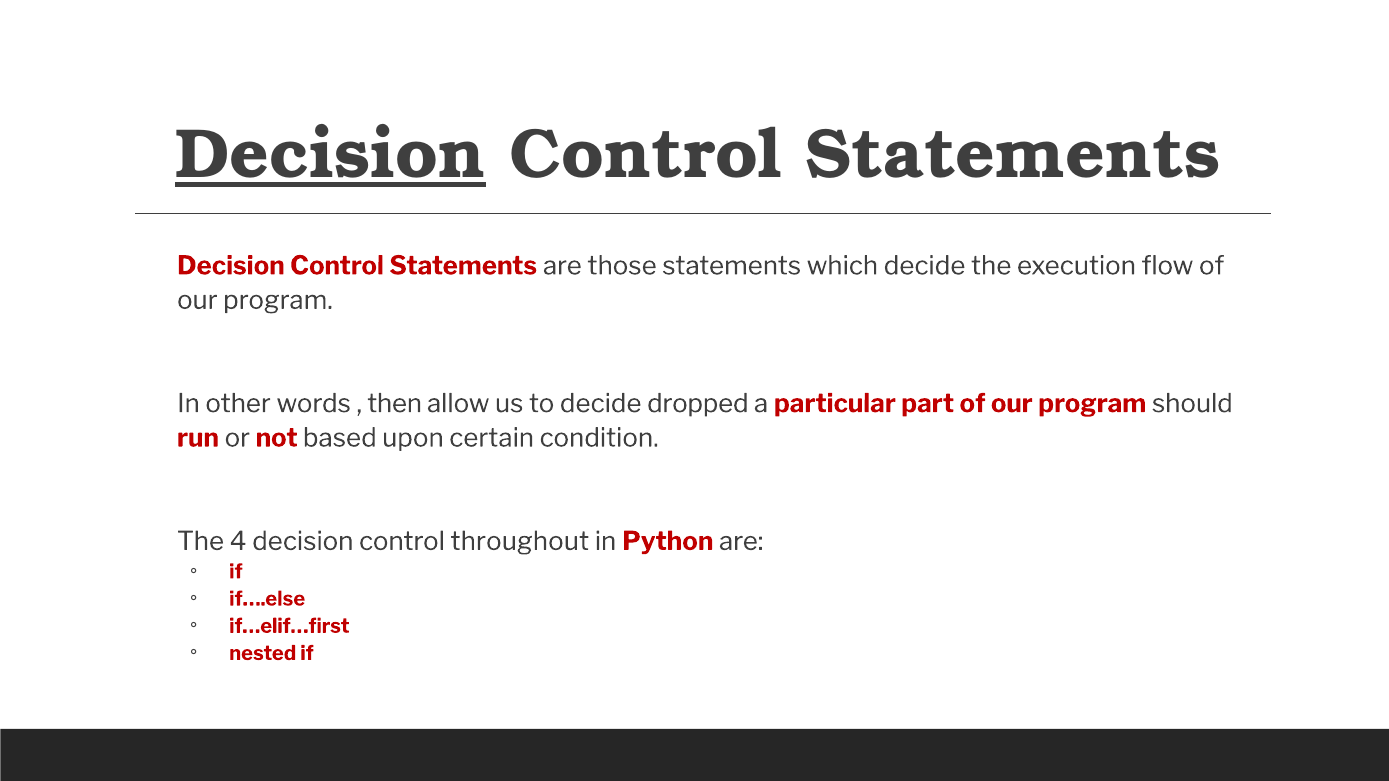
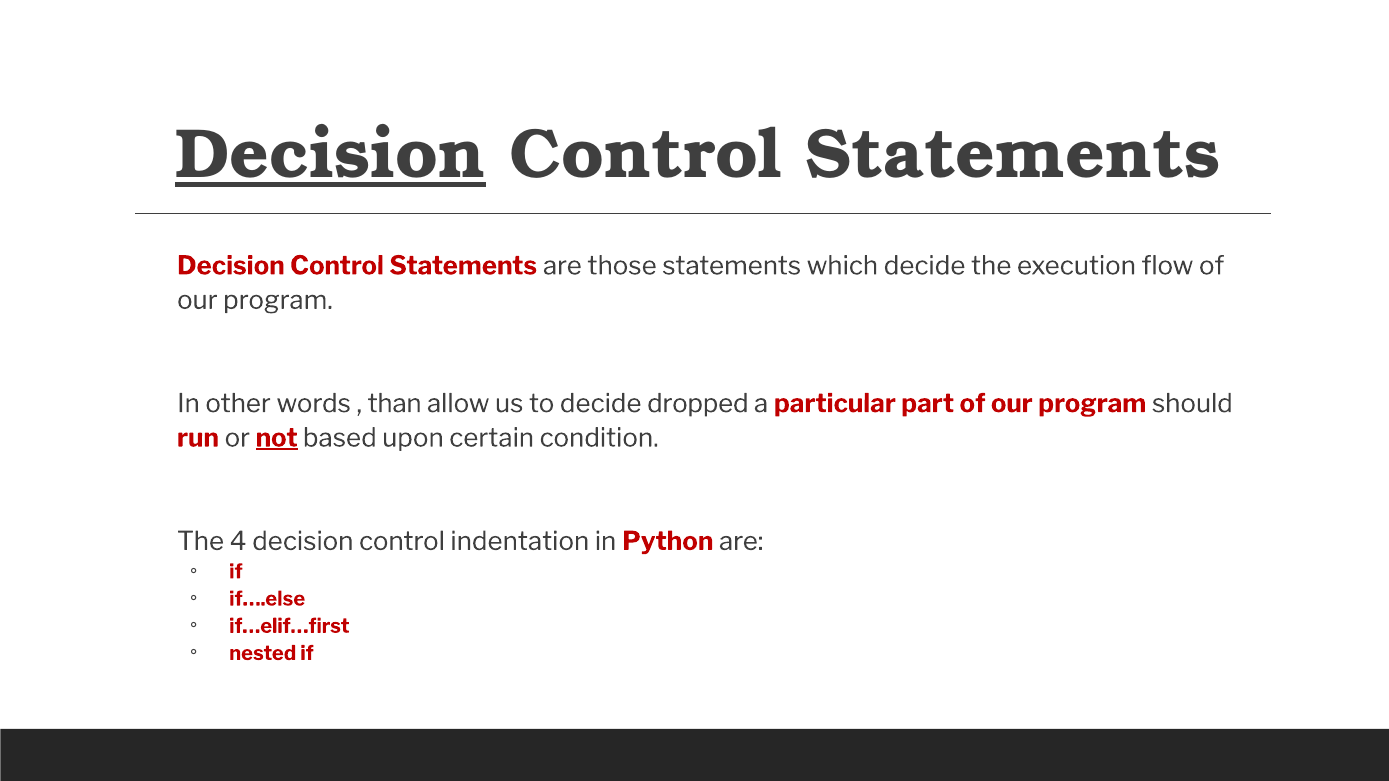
then: then -> than (395, 404)
not underline: none -> present (277, 438)
throughout: throughout -> indentation (520, 542)
